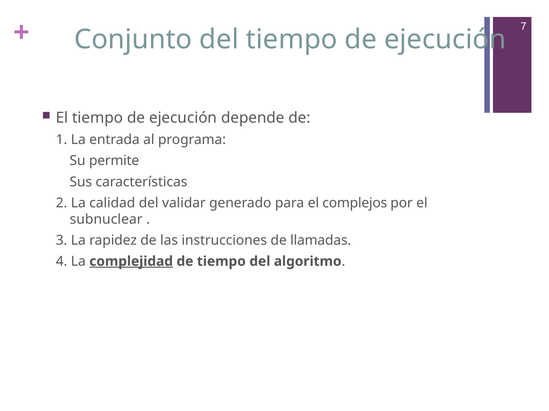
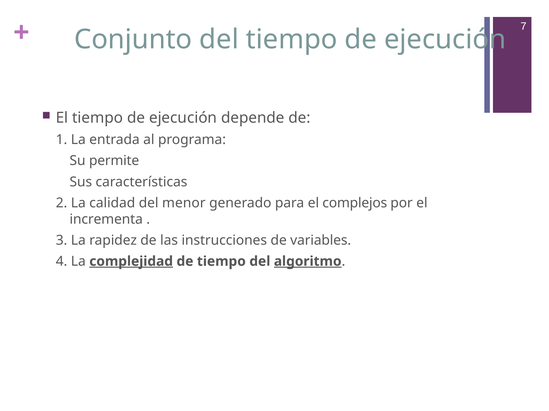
validar: validar -> menor (184, 203)
subnuclear: subnuclear -> incrementa (106, 220)
llamadas: llamadas -> variables (321, 241)
algoritmo underline: none -> present (308, 262)
